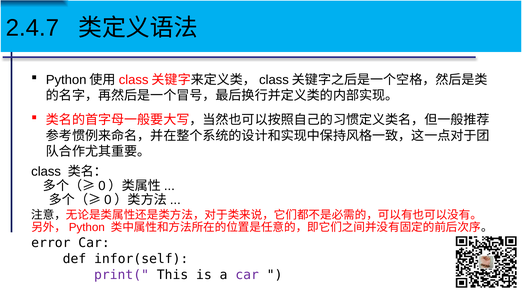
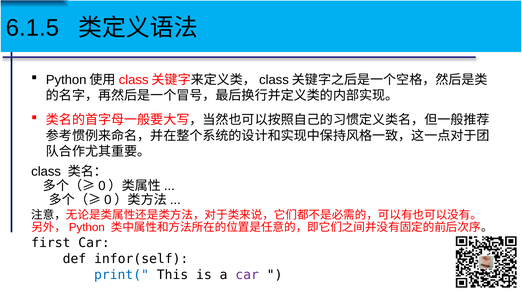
2.4.7: 2.4.7 -> 6.1.5 (32, 28)
error: error -> first (51, 242)
print( colour: purple -> blue (121, 275)
